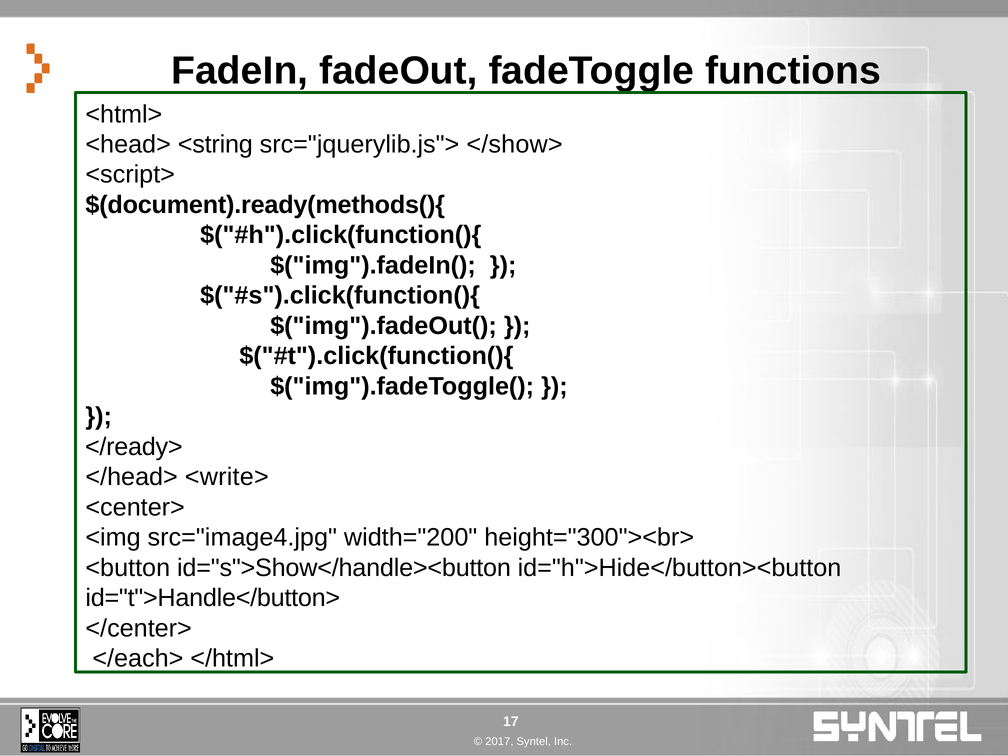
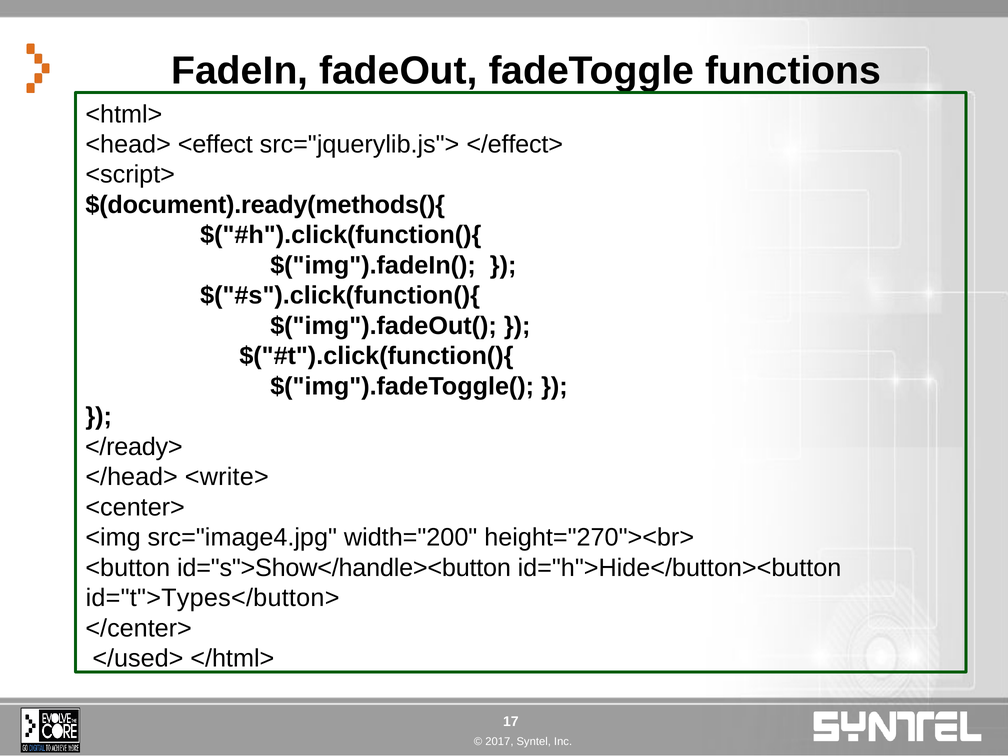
<string: <string -> <effect (215, 144)
</show>: </show> -> </effect> (515, 144)
height="300"><br>: height="300"><br> -> height="270"><br> (589, 538)
id="t">Handle</button>: id="t">Handle</button> -> id="t">Types</button> (213, 598)
</each>: </each> -> </used> (138, 659)
